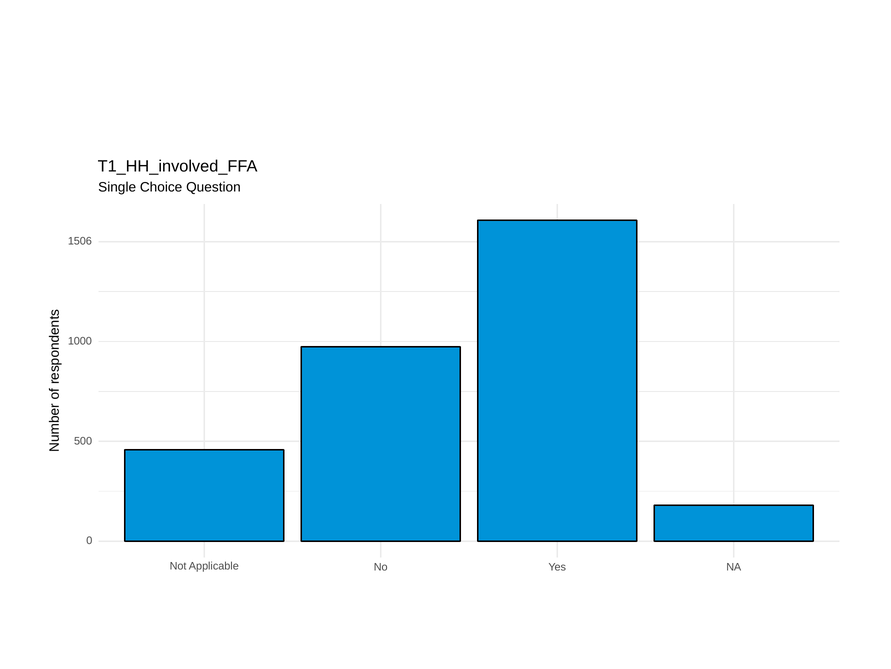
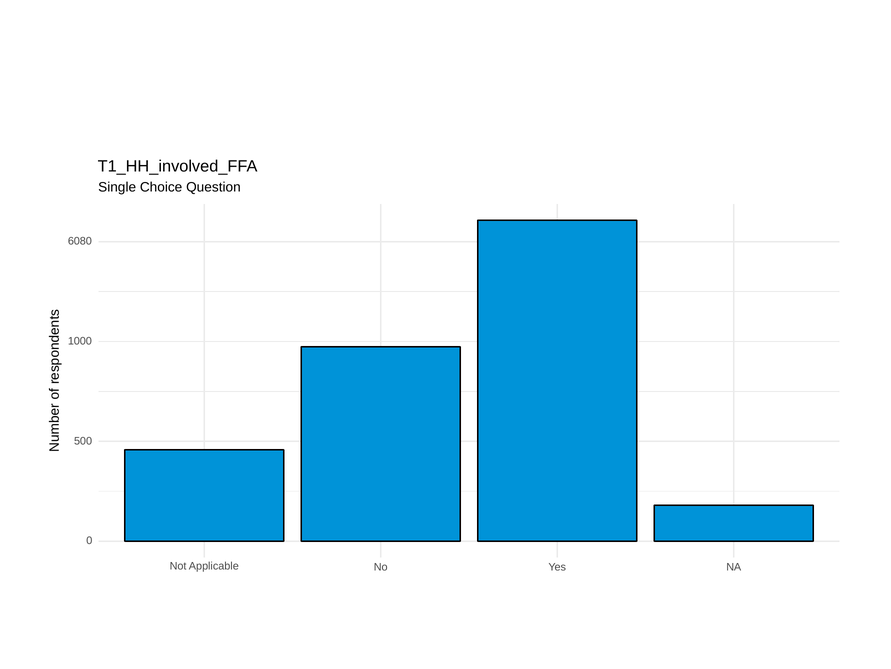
1506: 1506 -> 6080 (80, 241)
